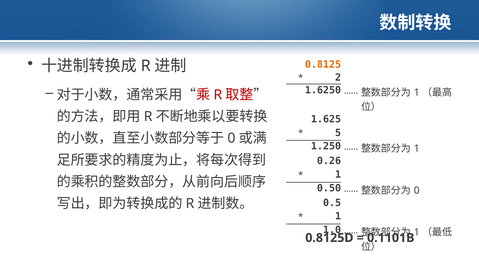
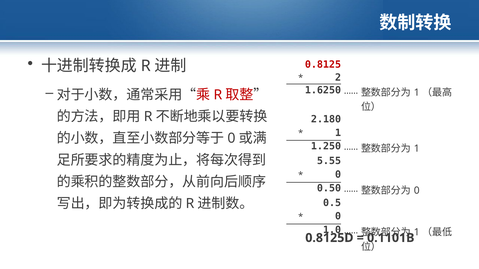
0.8125 colour: orange -> red (323, 65)
1.625: 1.625 -> 2.180 (326, 119)
5: 5 -> 1 (338, 133)
0.26: 0.26 -> 5.55 (329, 161)
1: 1 -> 0 (338, 175)
1: 1 -> 0 (338, 217)
